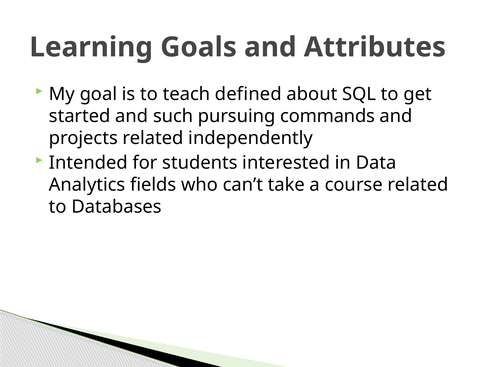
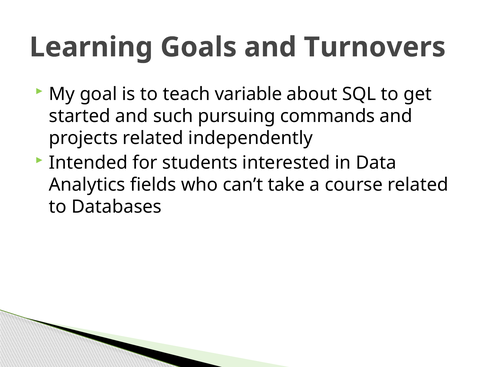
Attributes: Attributes -> Turnovers (375, 47)
defined: defined -> variable (249, 94)
